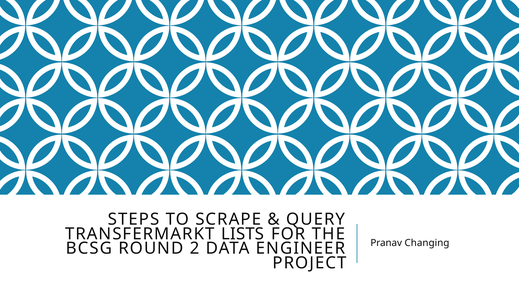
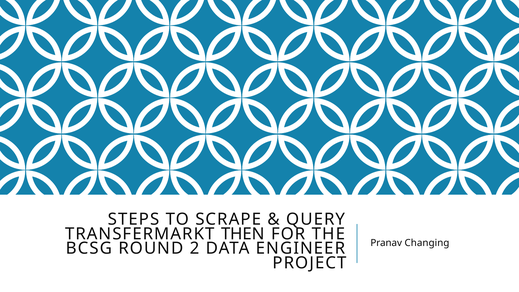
LISTS: LISTS -> THEN (243, 234)
